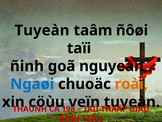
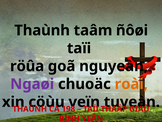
Tuyeàn: Tuyeàn -> Thaùnh (42, 30)
ñinh: ñinh -> röûa (27, 66)
Ngaøi colour: blue -> purple (32, 84)
